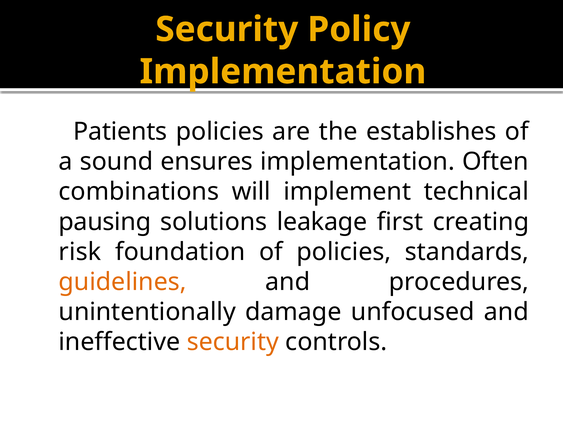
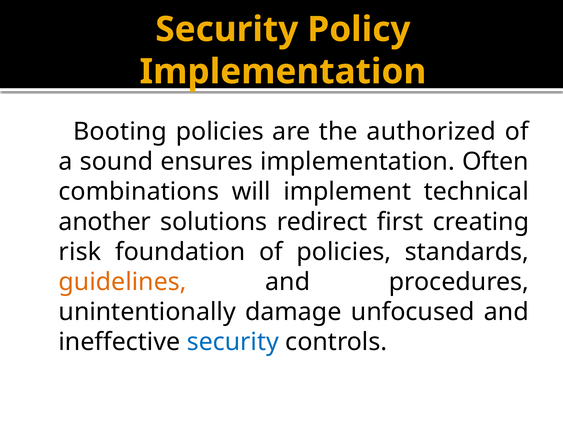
Patients: Patients -> Booting (120, 132)
establishes: establishes -> authorized (431, 132)
pausing: pausing -> another (105, 222)
leakage: leakage -> redirect (322, 222)
security colour: orange -> blue (233, 342)
